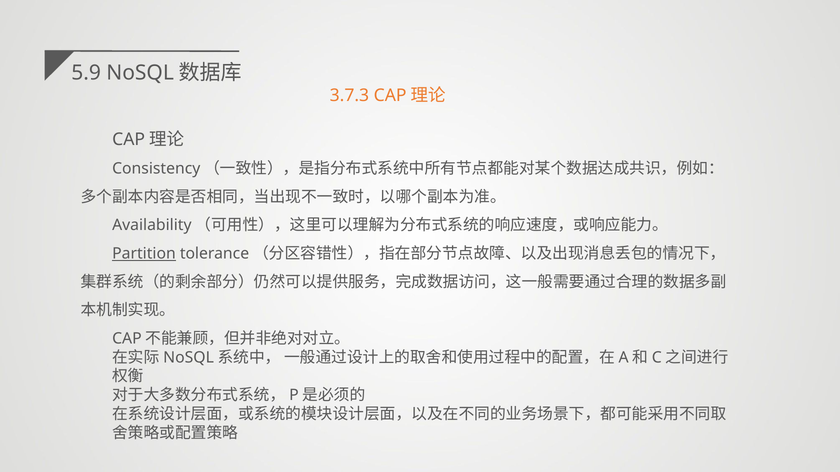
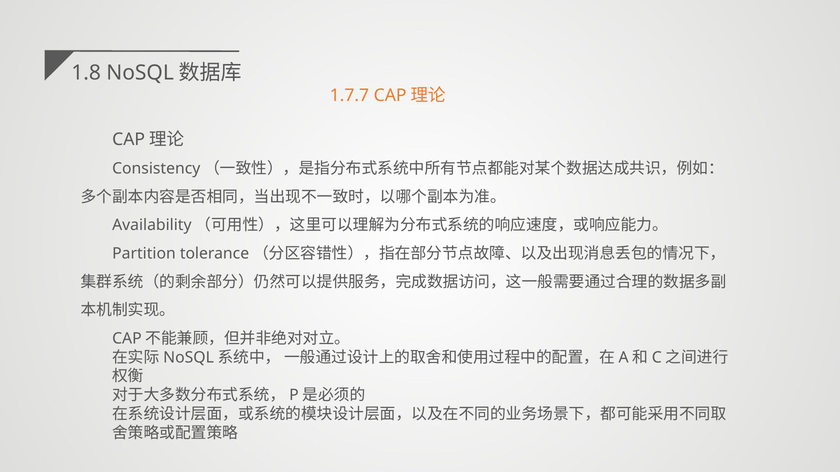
5.9: 5.9 -> 1.8 (86, 73)
3.7.3: 3.7.3 -> 1.7.7 (349, 96)
Partition underline: present -> none (144, 254)
